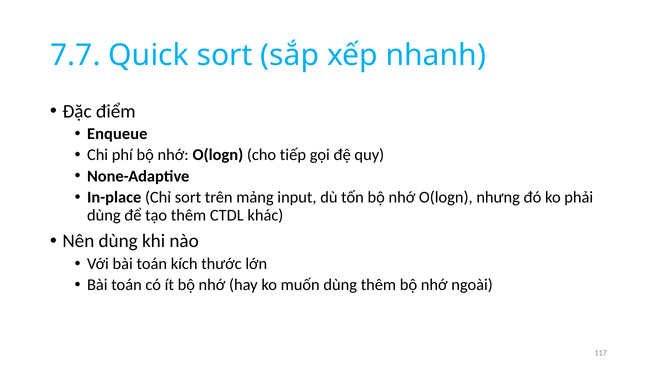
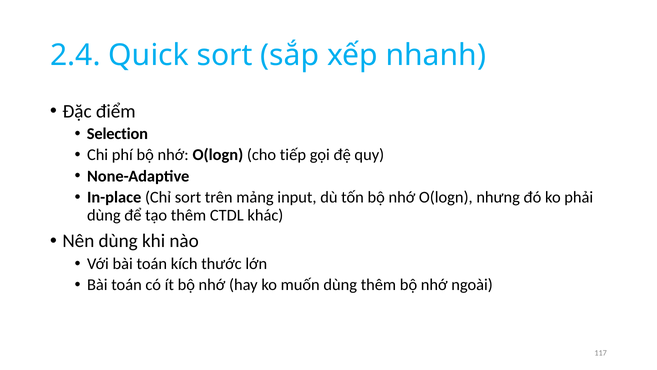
7.7: 7.7 -> 2.4 (75, 55)
Enqueue: Enqueue -> Selection (117, 134)
